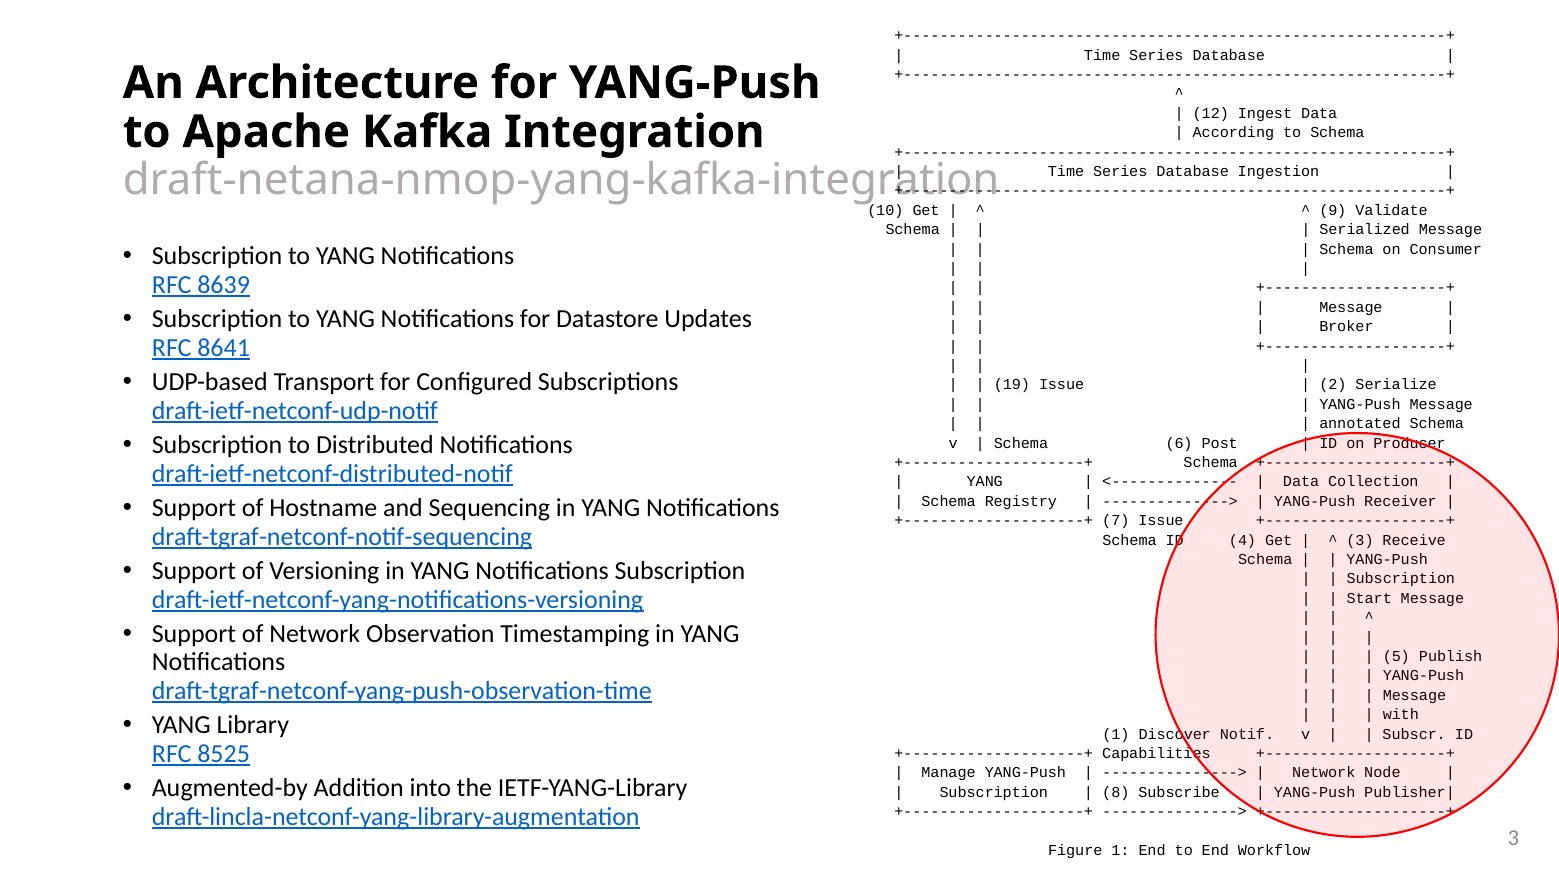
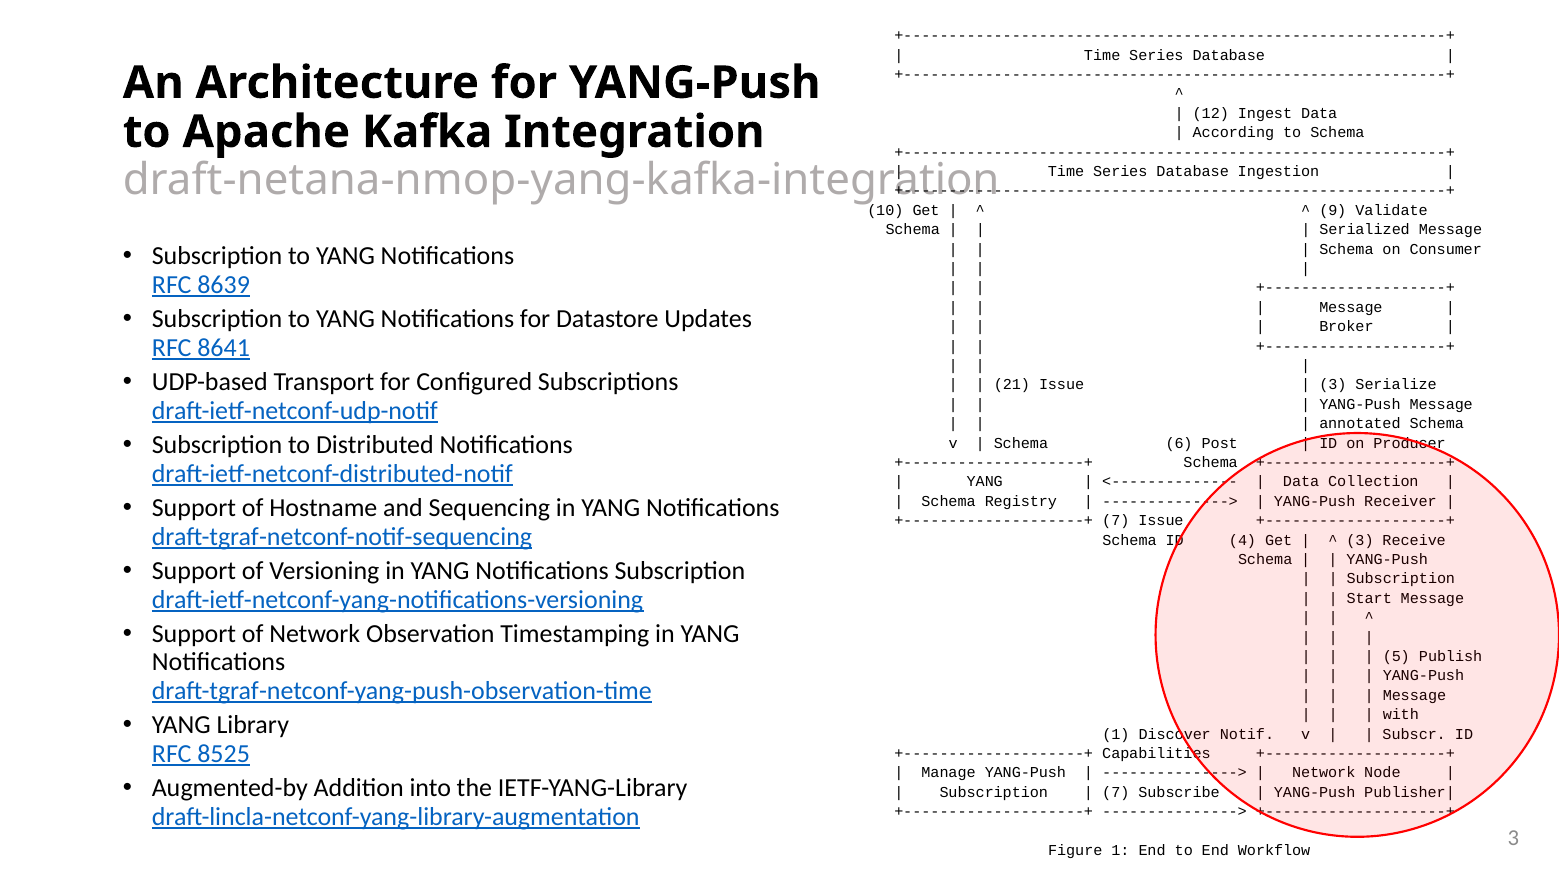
19: 19 -> 21 (1012, 385)
2: 2 -> 3 (1333, 385)
8: 8 -> 7 (1116, 792)
